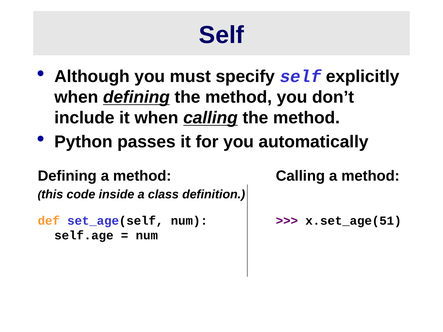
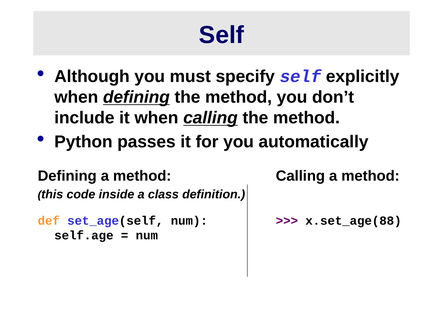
x.set_age(51: x.set_age(51 -> x.set_age(88 (353, 221)
